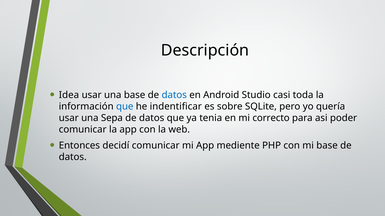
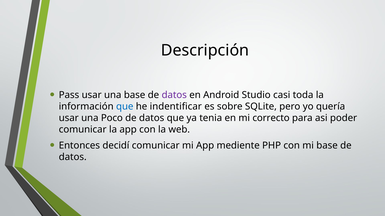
Idea: Idea -> Pass (69, 95)
datos colour: blue -> purple (174, 95)
Sepa: Sepa -> Poco (112, 118)
